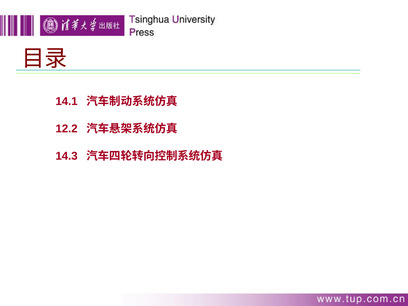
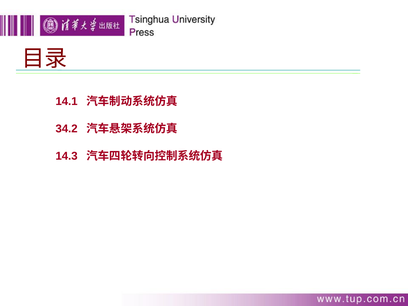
12.2: 12.2 -> 34.2 (67, 129)
